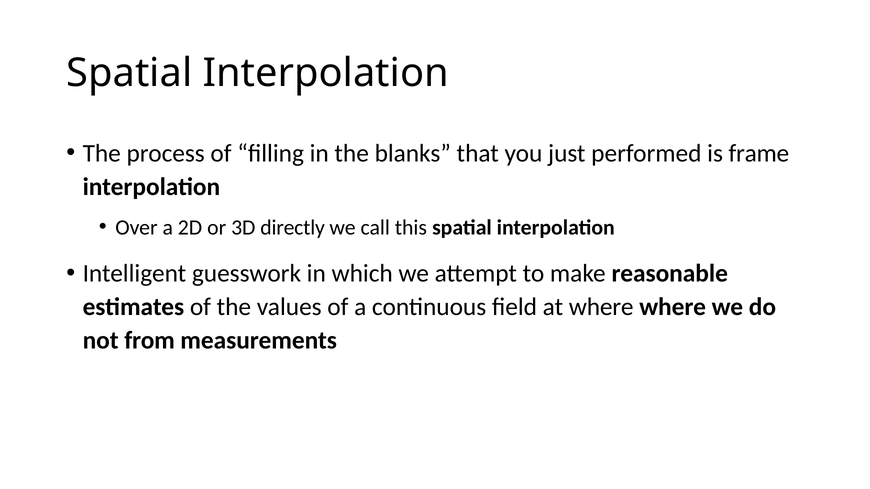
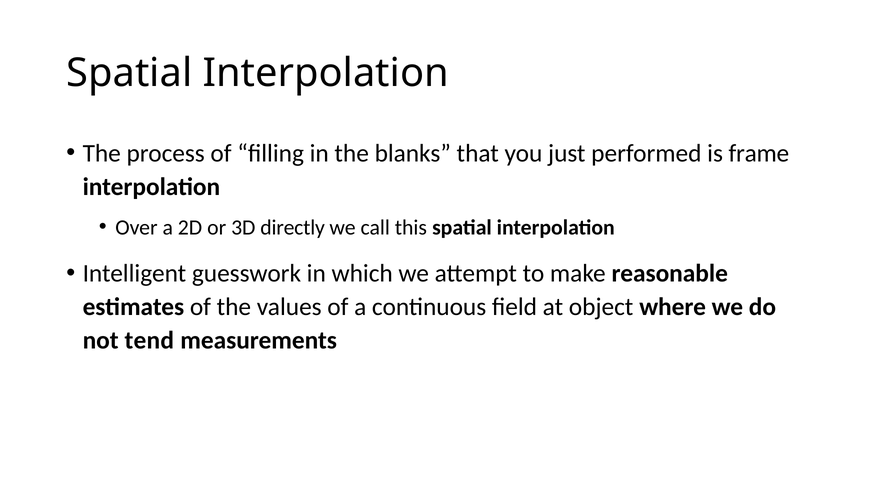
at where: where -> object (601, 307)
from: from -> tend (149, 341)
